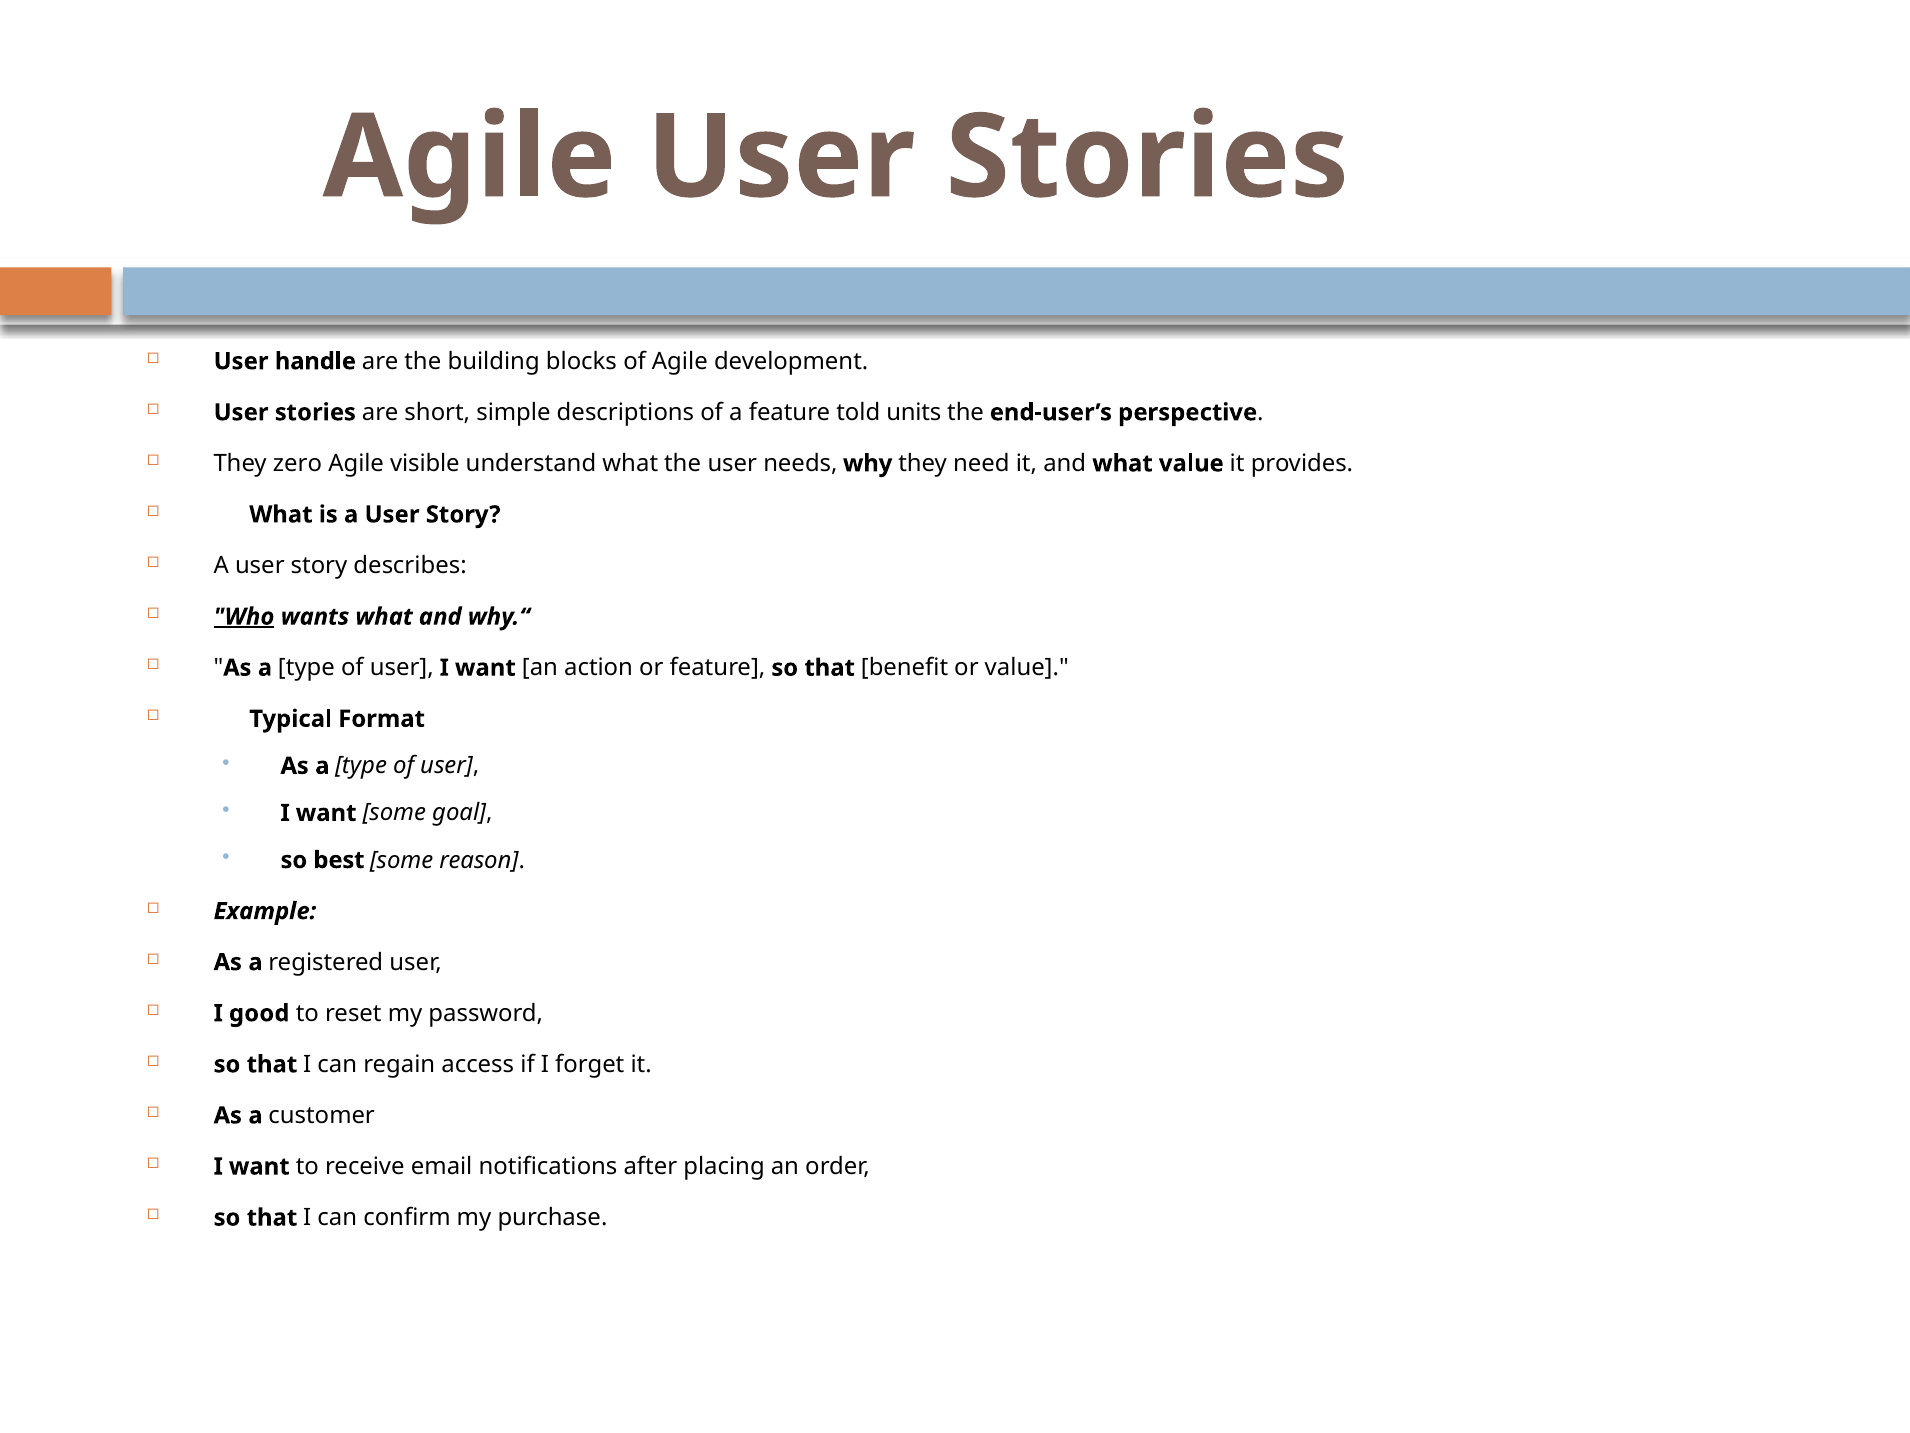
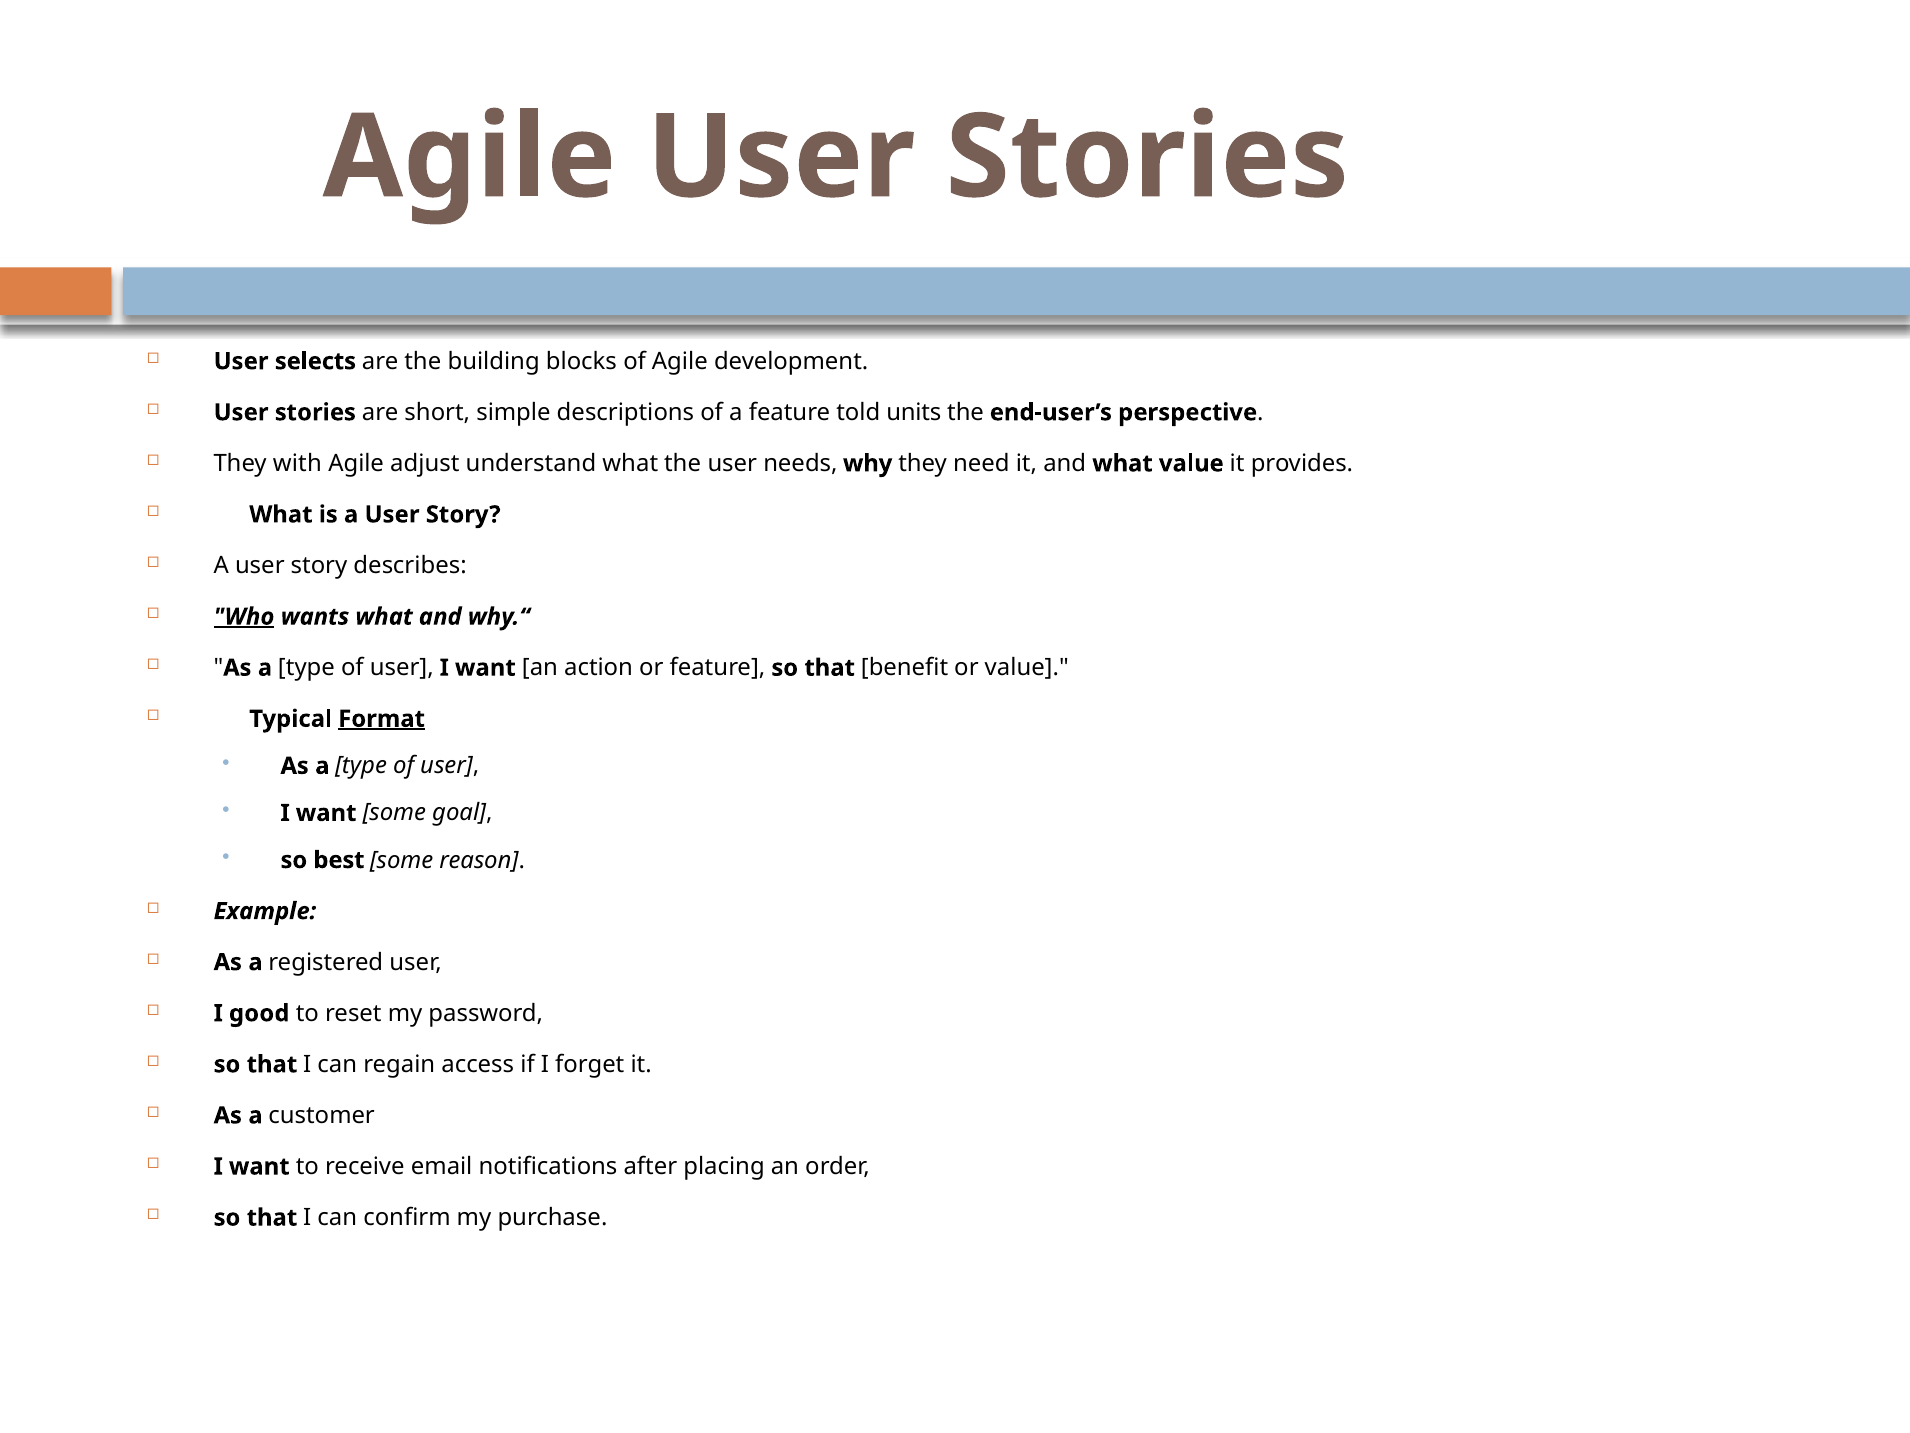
handle: handle -> selects (315, 361)
zero: zero -> with (297, 463)
visible: visible -> adjust (425, 463)
Format underline: none -> present (382, 719)
